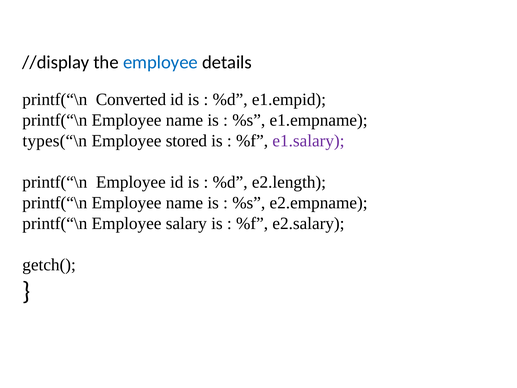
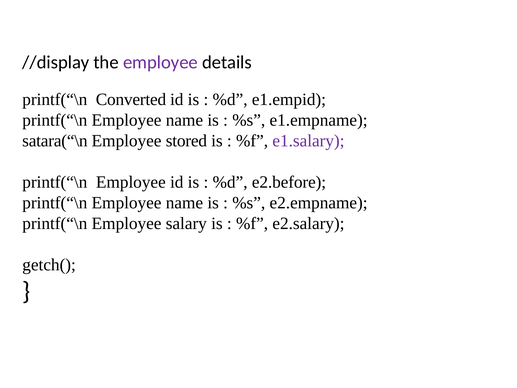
employee colour: blue -> purple (160, 62)
types(“\n: types(“\n -> satara(“\n (55, 141)
e2.length: e2.length -> e2.before (289, 182)
